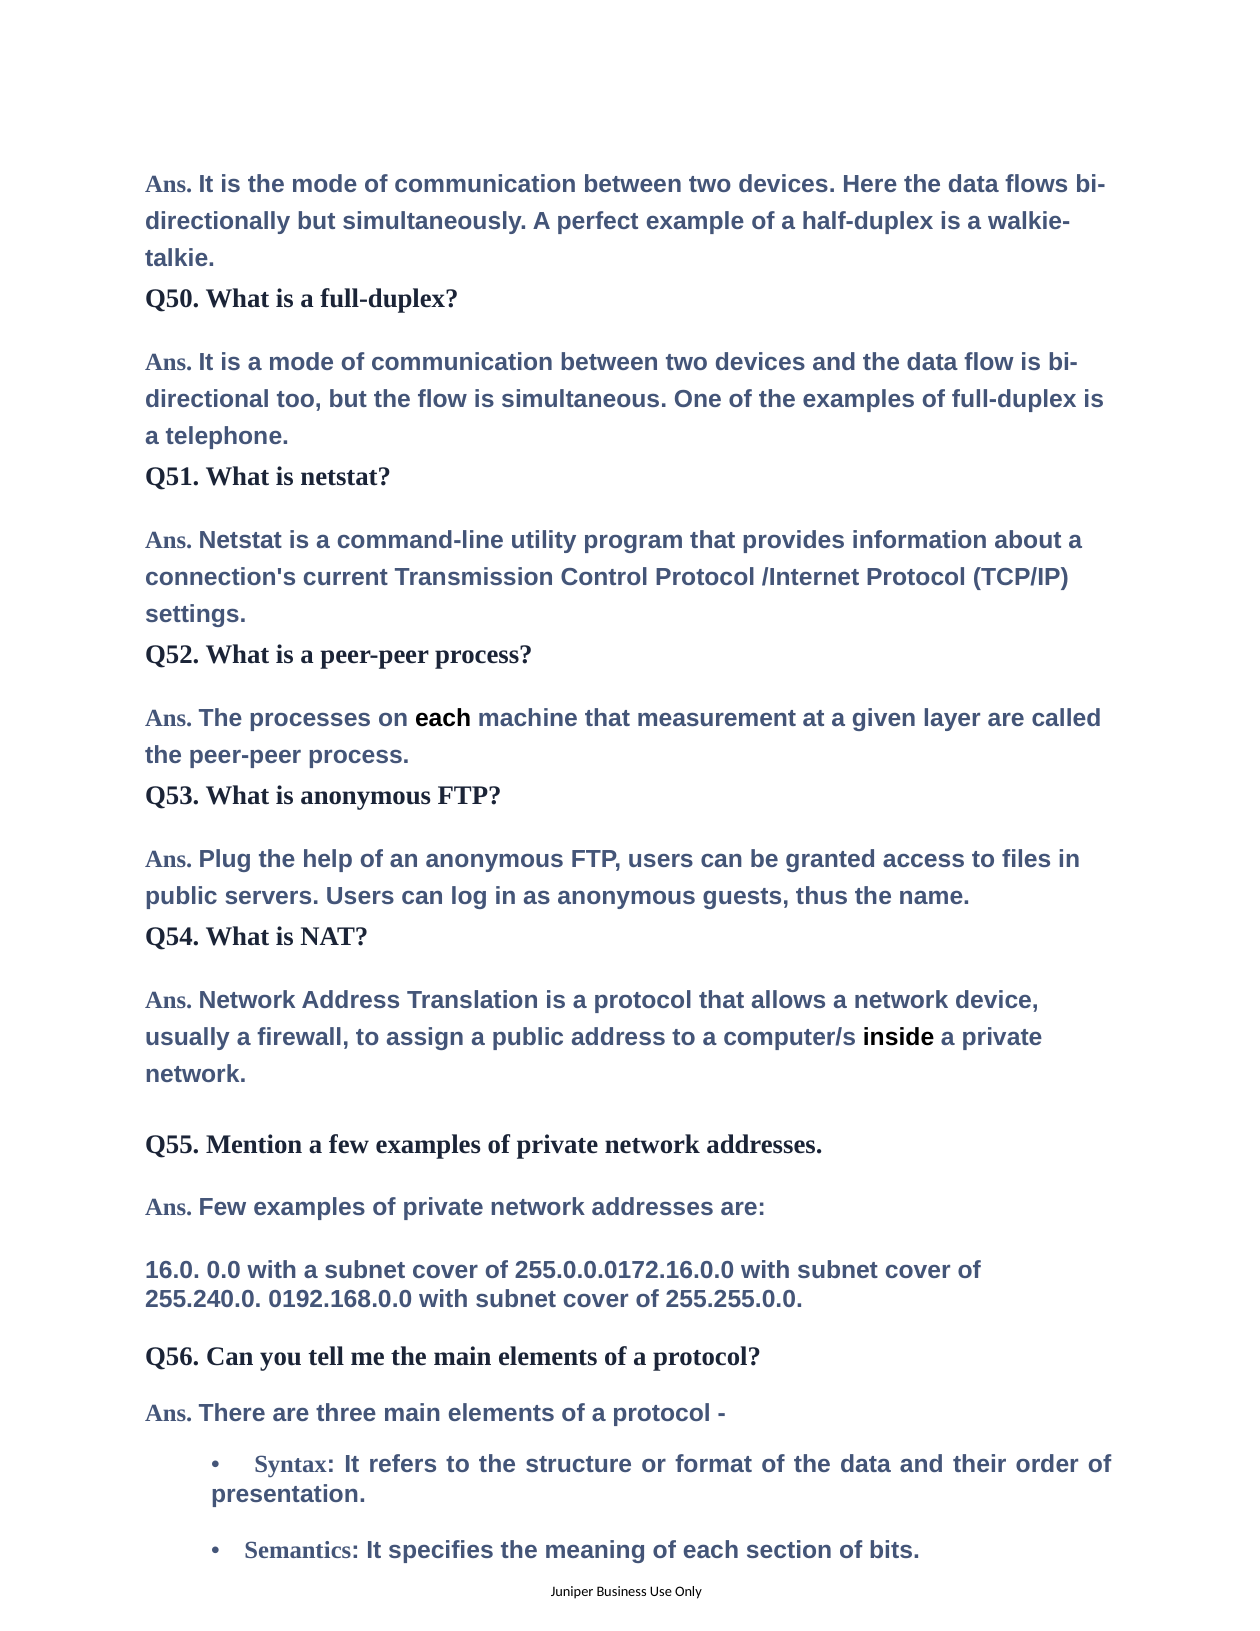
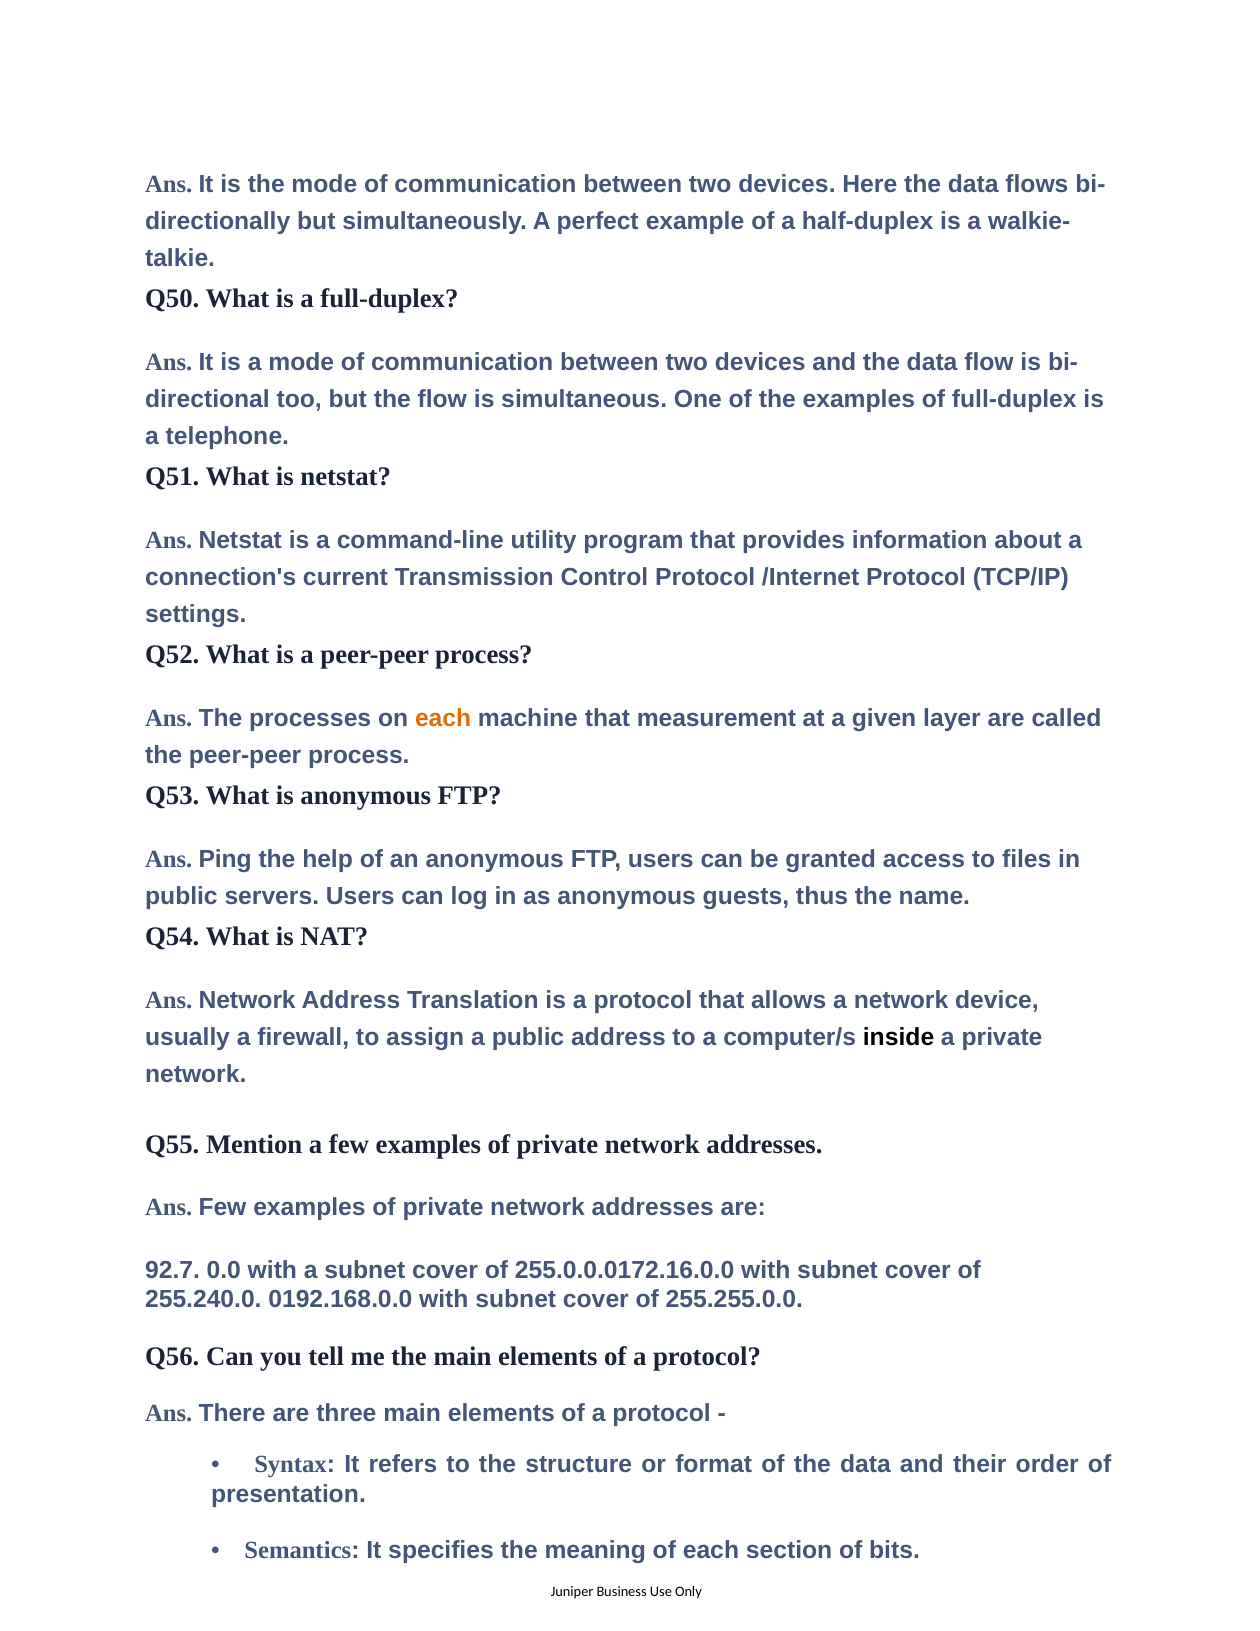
each colour: black -> orange (443, 718)
Plug: Plug -> Ping (225, 859)
16.0: 16.0 -> 92.7 (173, 1270)
